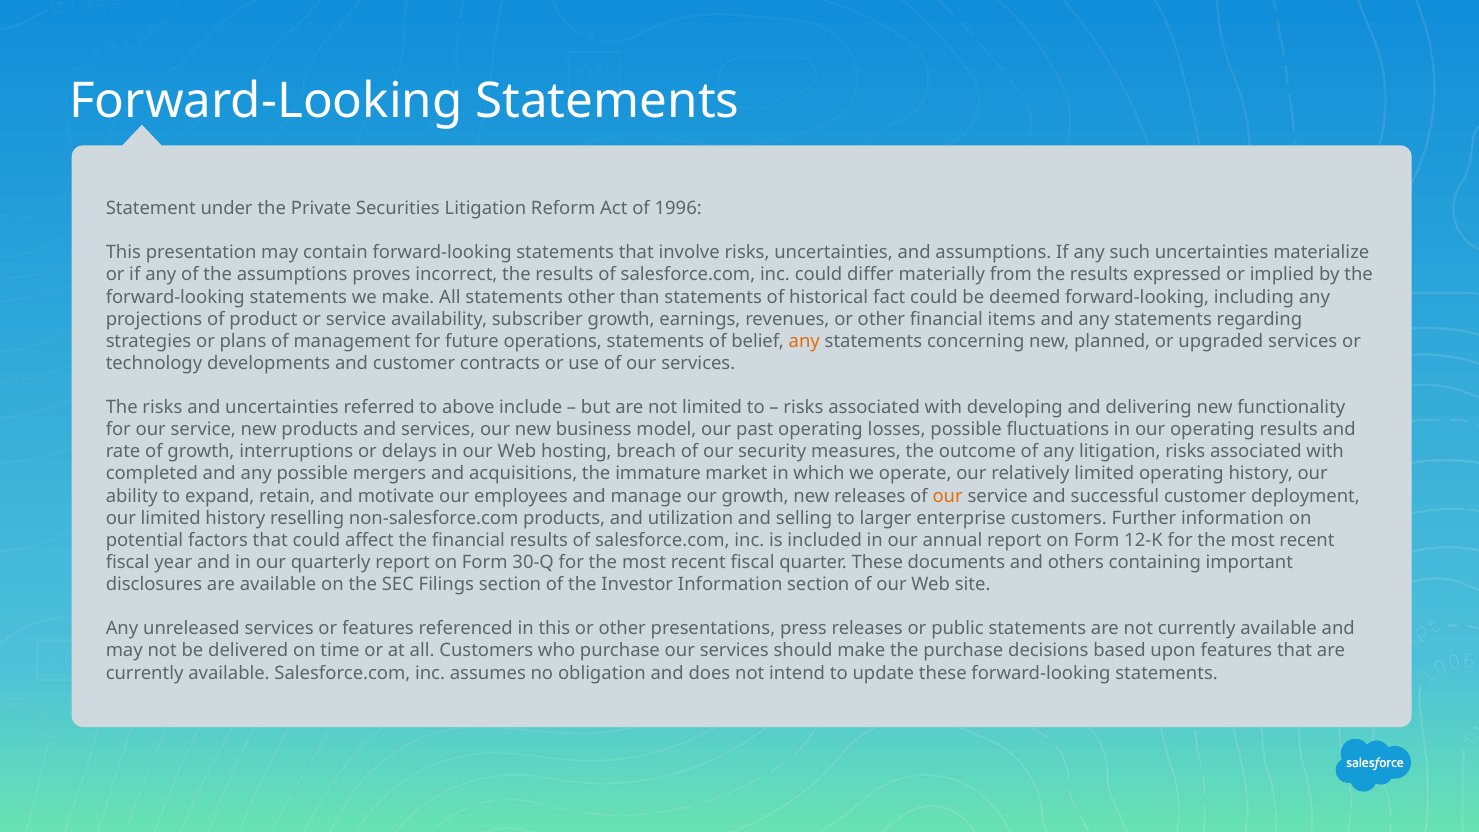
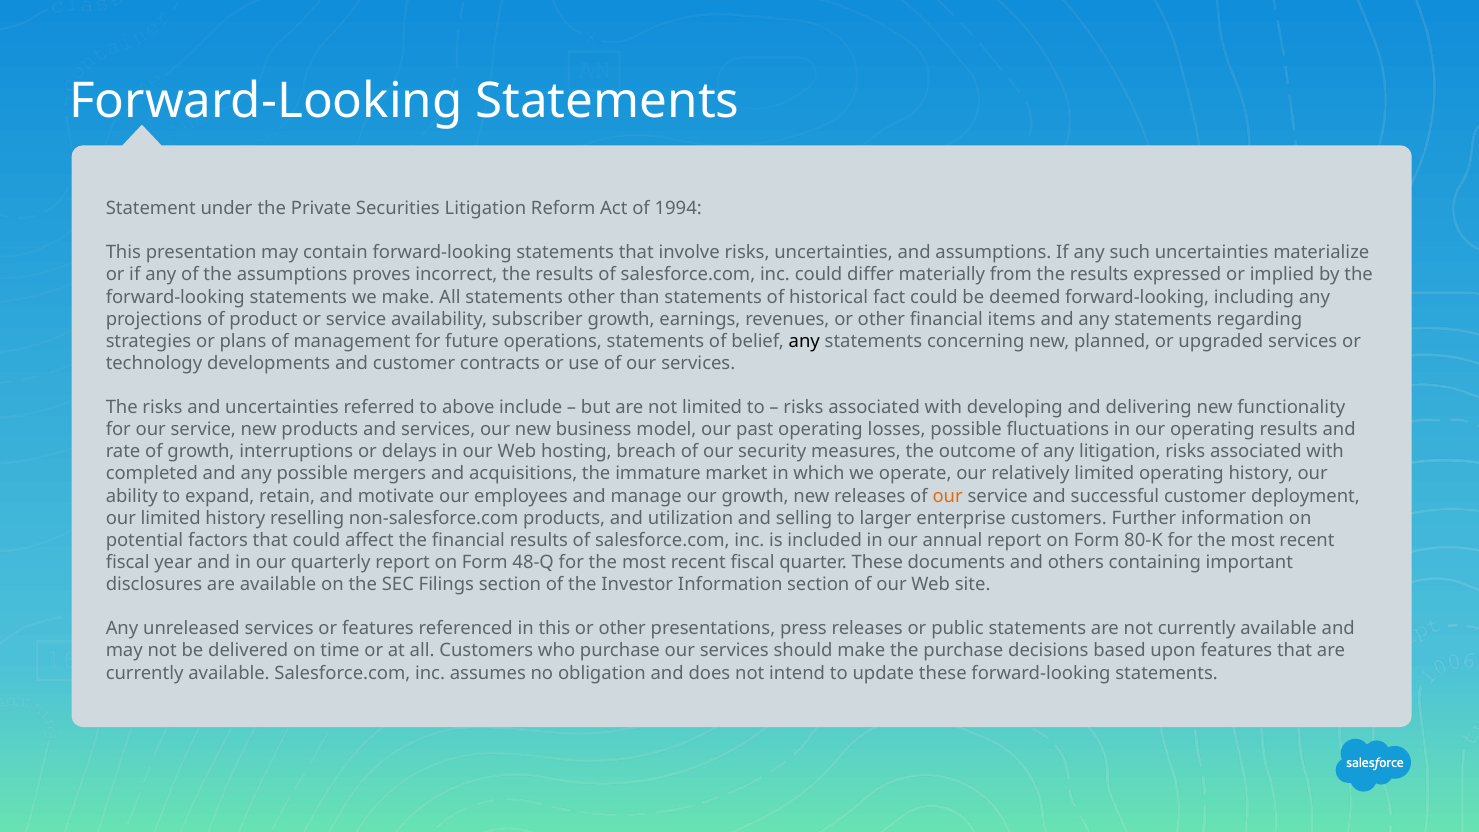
1996: 1996 -> 1994 (678, 209)
any colour: orange -> black (804, 341)
12-K: 12-K -> 80-K (1143, 541)
30-Q: 30-Q -> 48-Q (533, 563)
